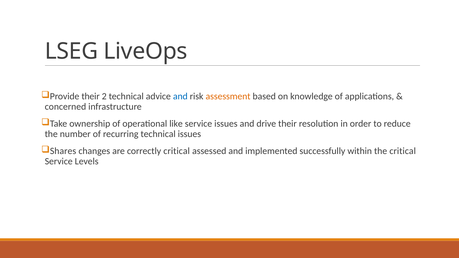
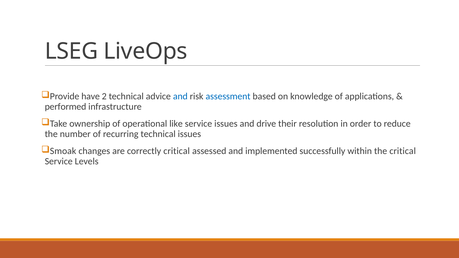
Provide their: their -> have (91, 96)
assessment colour: orange -> blue (228, 96)
concerned: concerned -> performed (65, 107)
Shares: Shares -> Smoak (63, 151)
